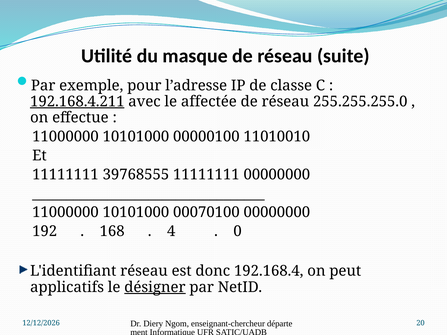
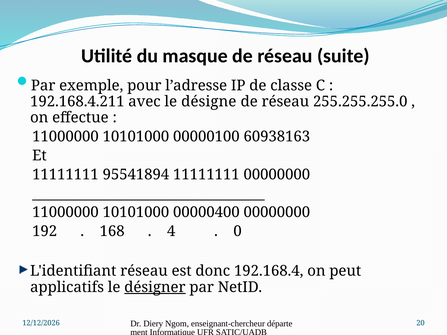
192.168.4.211 underline: present -> none (77, 102)
affectée: affectée -> désigne (209, 102)
11010010: 11010010 -> 60938163 (277, 137)
39768555: 39768555 -> 95541894 (136, 175)
00070100: 00070100 -> 00000400 (206, 213)
